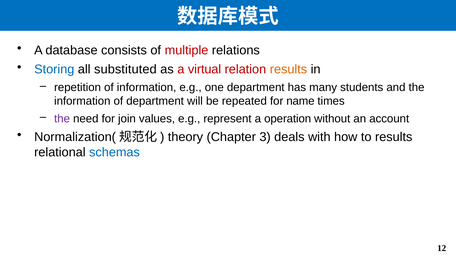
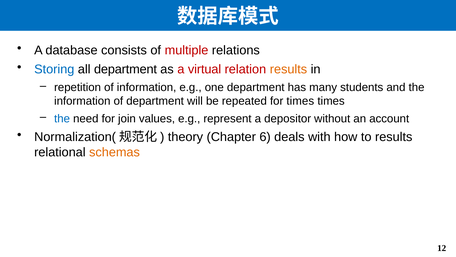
all substituted: substituted -> department (126, 69)
for name: name -> times (300, 101)
the colour: purple -> blue (62, 118)
operation: operation -> depositor (288, 118)
3: 3 -> 6 (265, 137)
schemas colour: blue -> orange (115, 152)
